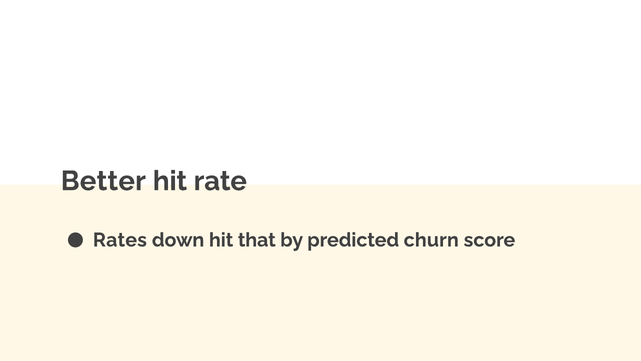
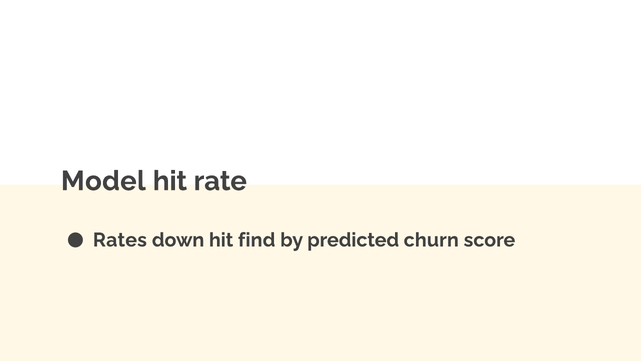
Better: Better -> Model (103, 181)
that: that -> find (257, 240)
